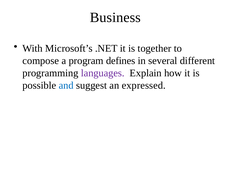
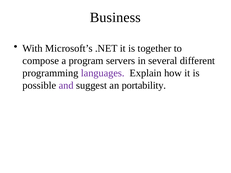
defines: defines -> servers (121, 61)
and colour: blue -> purple (66, 85)
expressed: expressed -> portability (144, 85)
